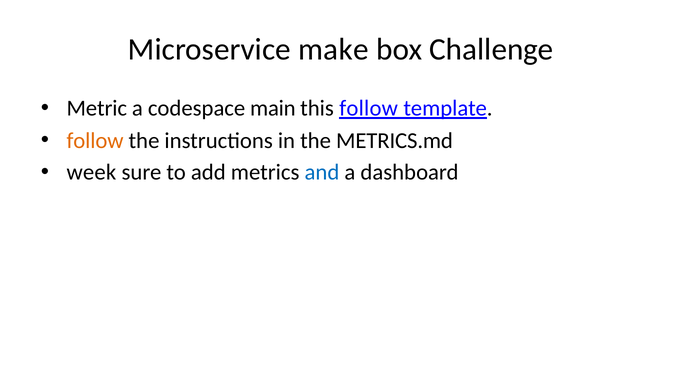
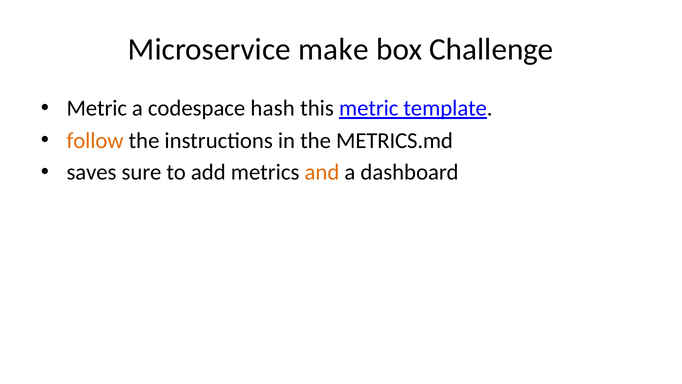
main: main -> hash (273, 108)
this follow: follow -> metric (369, 108)
week: week -> saves (92, 172)
and colour: blue -> orange (322, 172)
